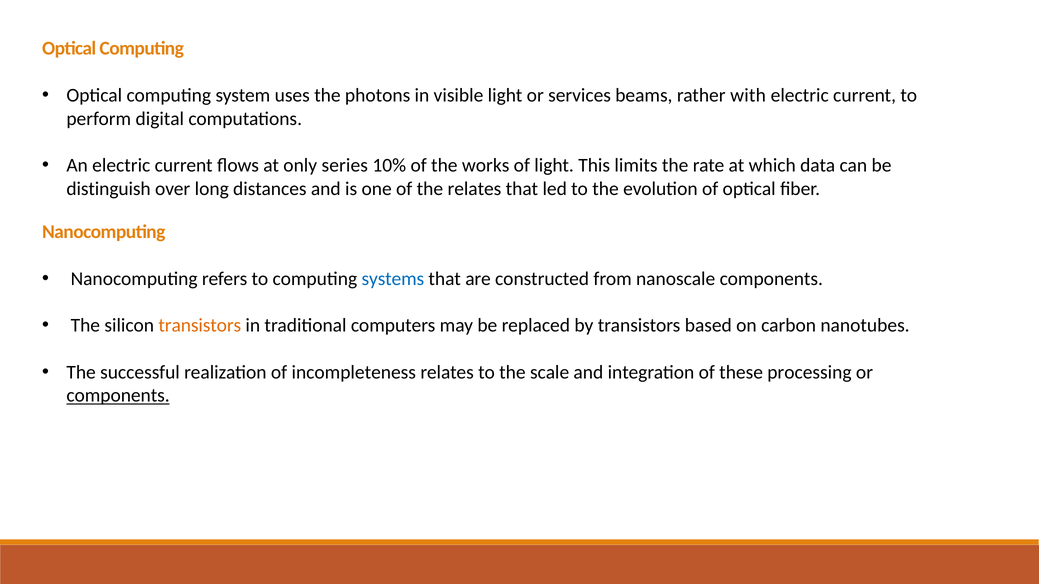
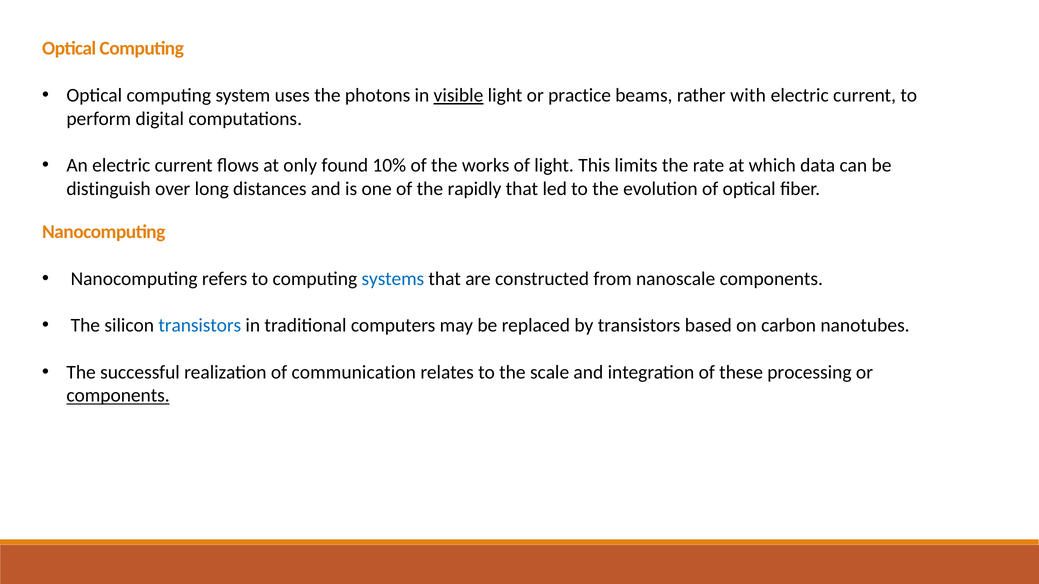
visible underline: none -> present (458, 95)
services: services -> practice (580, 95)
series: series -> found (345, 166)
the relates: relates -> rapidly (474, 189)
transistors colour: orange -> blue (200, 326)
incompleteness: incompleteness -> communication (354, 372)
